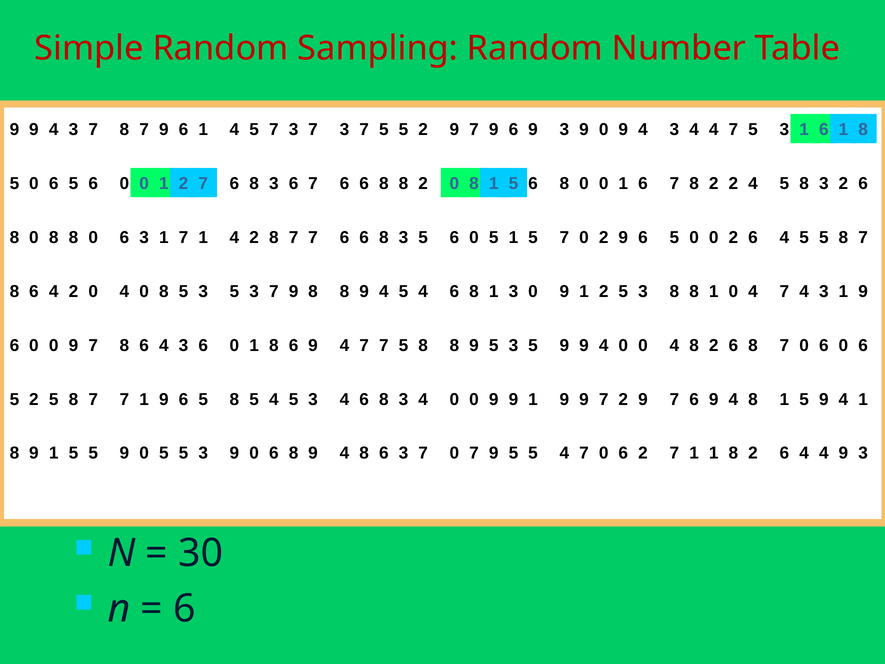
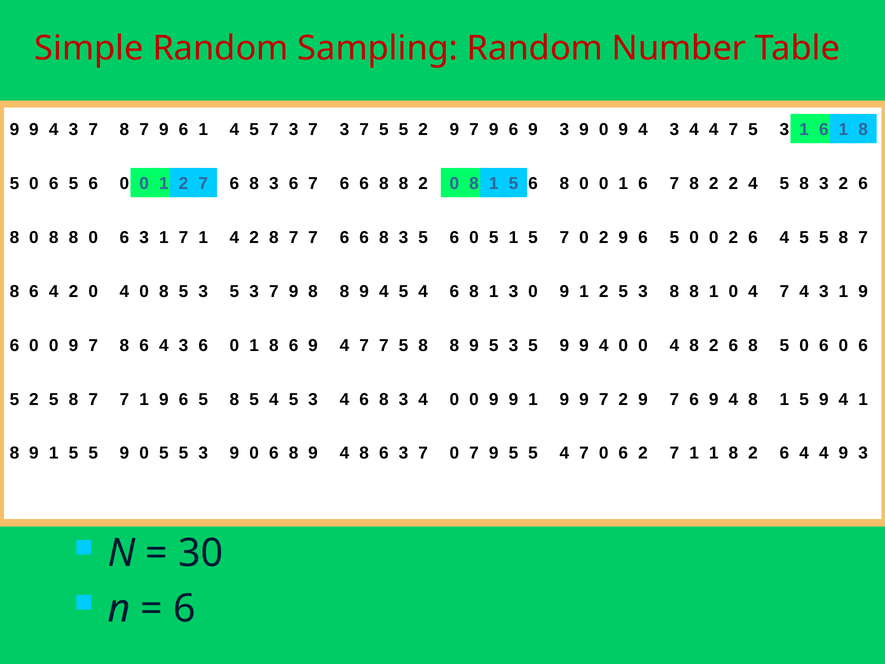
6 8 7: 7 -> 5 (784, 346)
